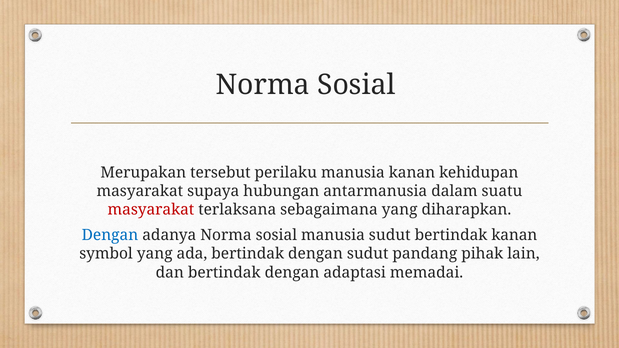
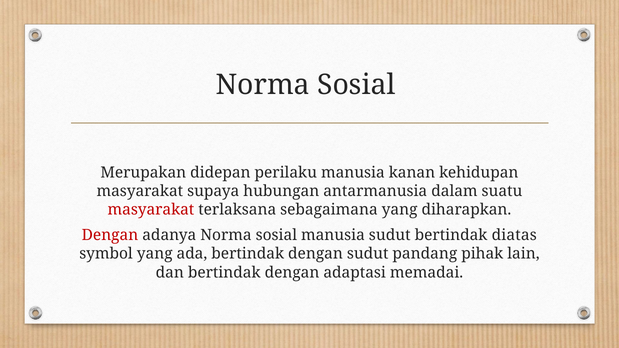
tersebut: tersebut -> didepan (220, 173)
Dengan colour: blue -> red (110, 235)
bertindak kanan: kanan -> diatas (514, 235)
